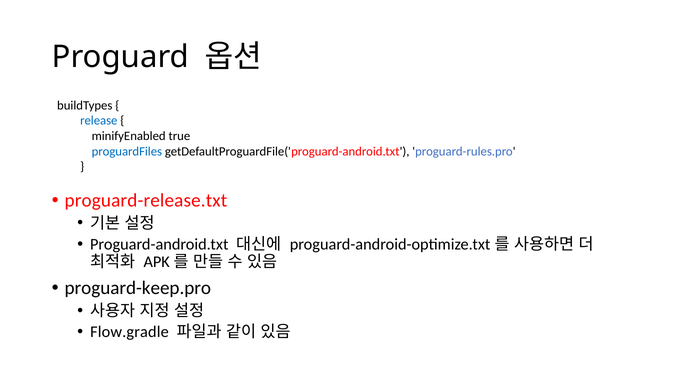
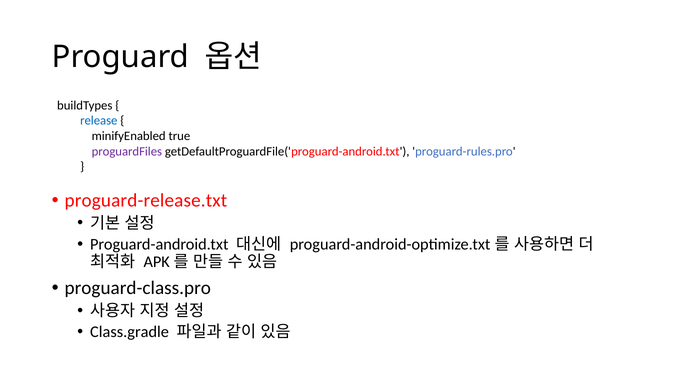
proguardFiles colour: blue -> purple (127, 151)
proguard-keep.pro: proguard-keep.pro -> proguard-class.pro (138, 288)
Flow.gradle: Flow.gradle -> Class.gradle (130, 332)
